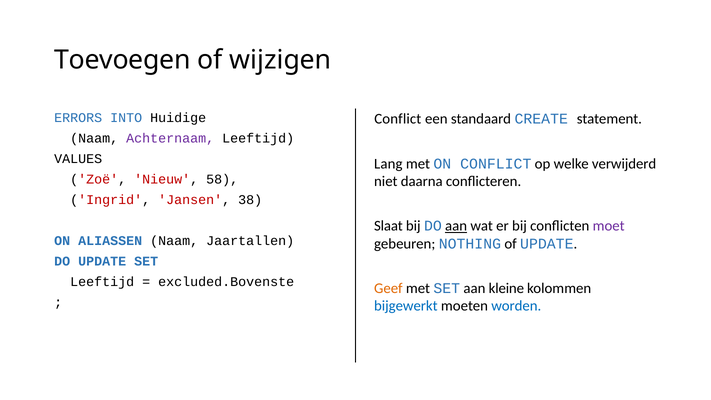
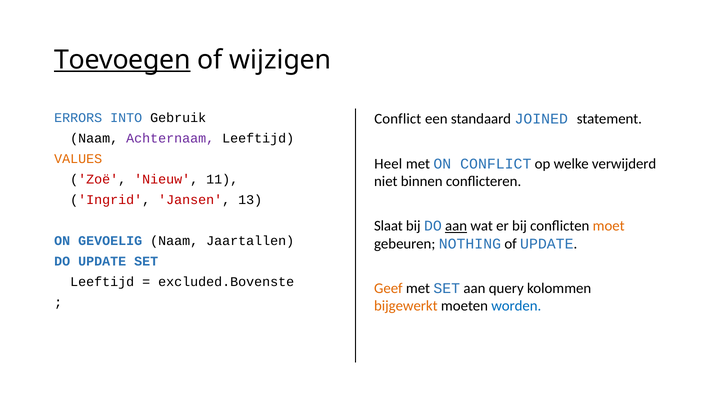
Toevoegen underline: none -> present (122, 60)
Huidige: Huidige -> Gebruik (178, 118)
CREATE: CREATE -> JOINED (541, 119)
VALUES colour: black -> orange (78, 159)
Lang: Lang -> Heel (388, 164)
58: 58 -> 11 (222, 179)
daarna: daarna -> binnen (422, 181)
38: 38 -> 13 (250, 200)
moet colour: purple -> orange (609, 226)
ALIASSEN: ALIASSEN -> GEVOELIG (110, 241)
kleine: kleine -> query (506, 288)
bijgewerkt colour: blue -> orange (406, 306)
